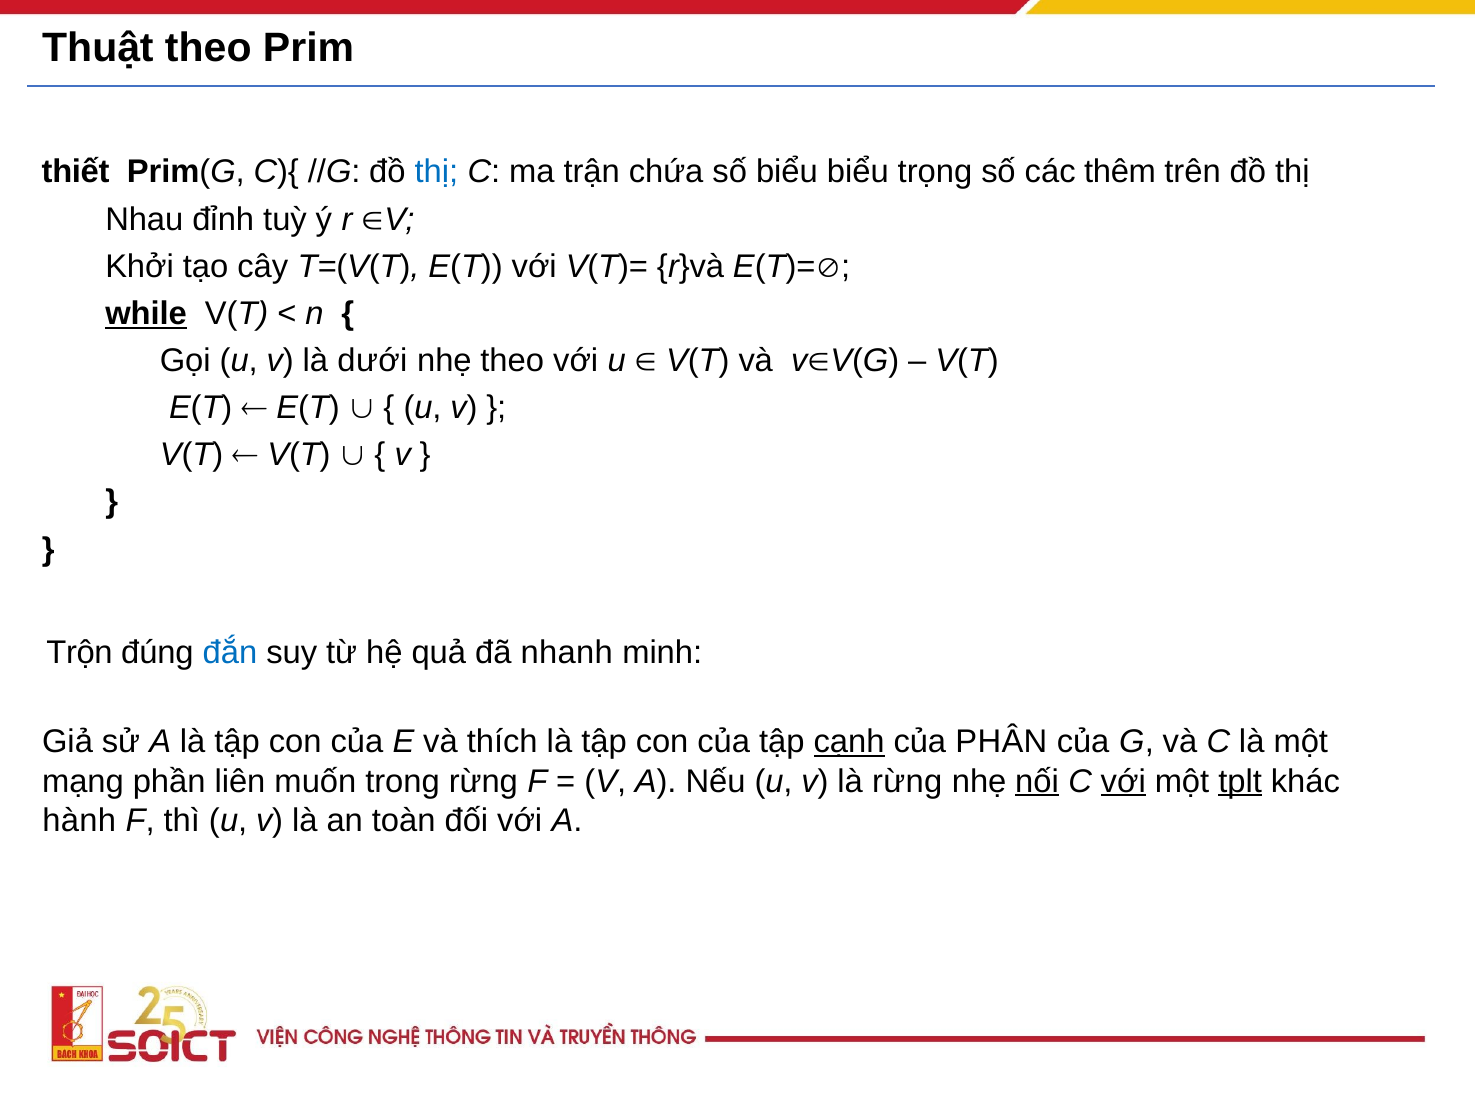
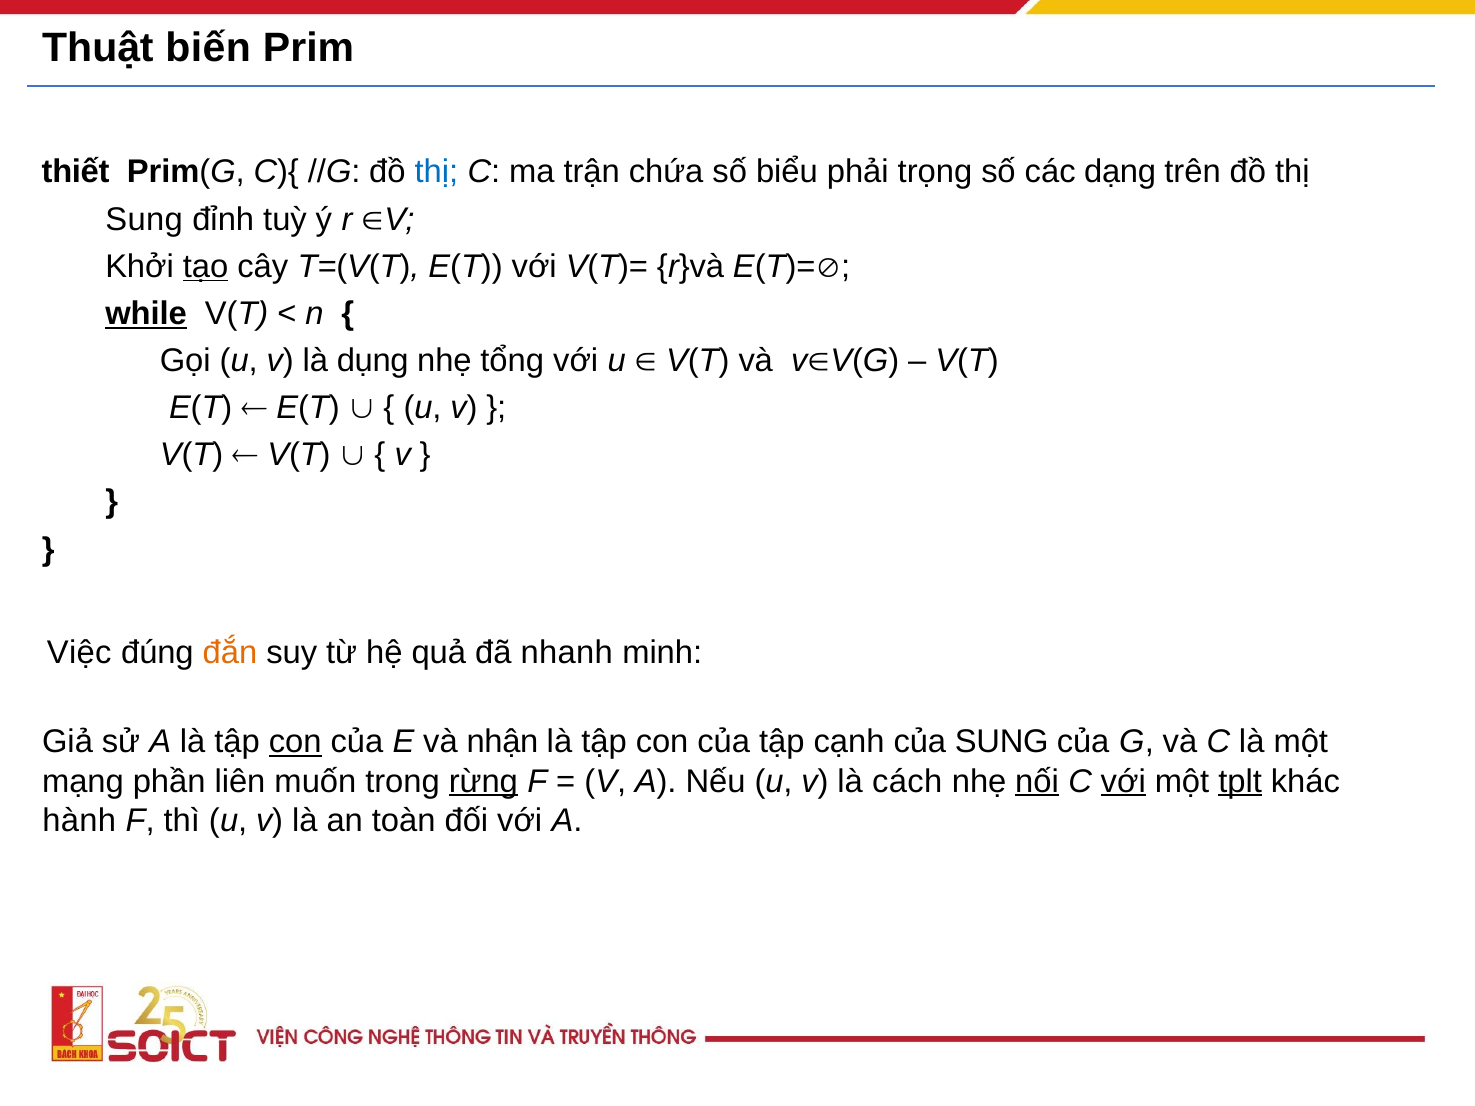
Thuật theo: theo -> biến (208, 48)
biểu biểu: biểu -> phải (858, 172)
thêm: thêm -> dạng (1120, 172)
Nhau: Nhau -> Sung (144, 219)
tạo underline: none -> present (206, 266)
dưới: dưới -> dụng (373, 361)
nhẹ theo: theo -> tổng (512, 361)
Trộn: Trộn -> Việc (79, 653)
đắn colour: blue -> orange (230, 653)
con underline: none -> present (295, 742)
thích: thích -> nhận (502, 742)
cạnh underline: present -> none (849, 742)
của PHÂN: PHÂN -> SUNG (1002, 742)
rừng underline: none -> present (483, 781)
là rừng: rừng -> cách (907, 781)
